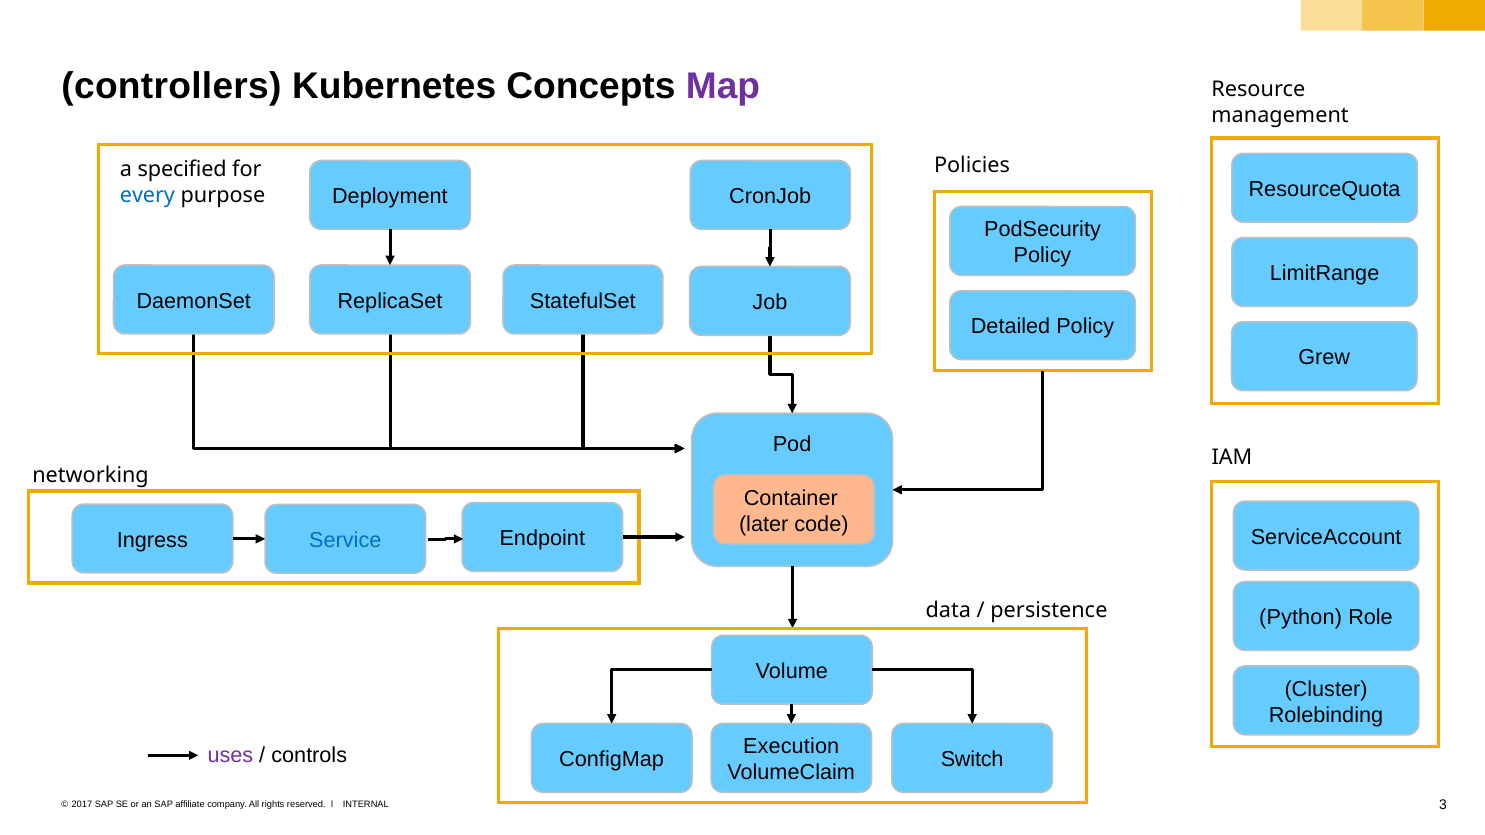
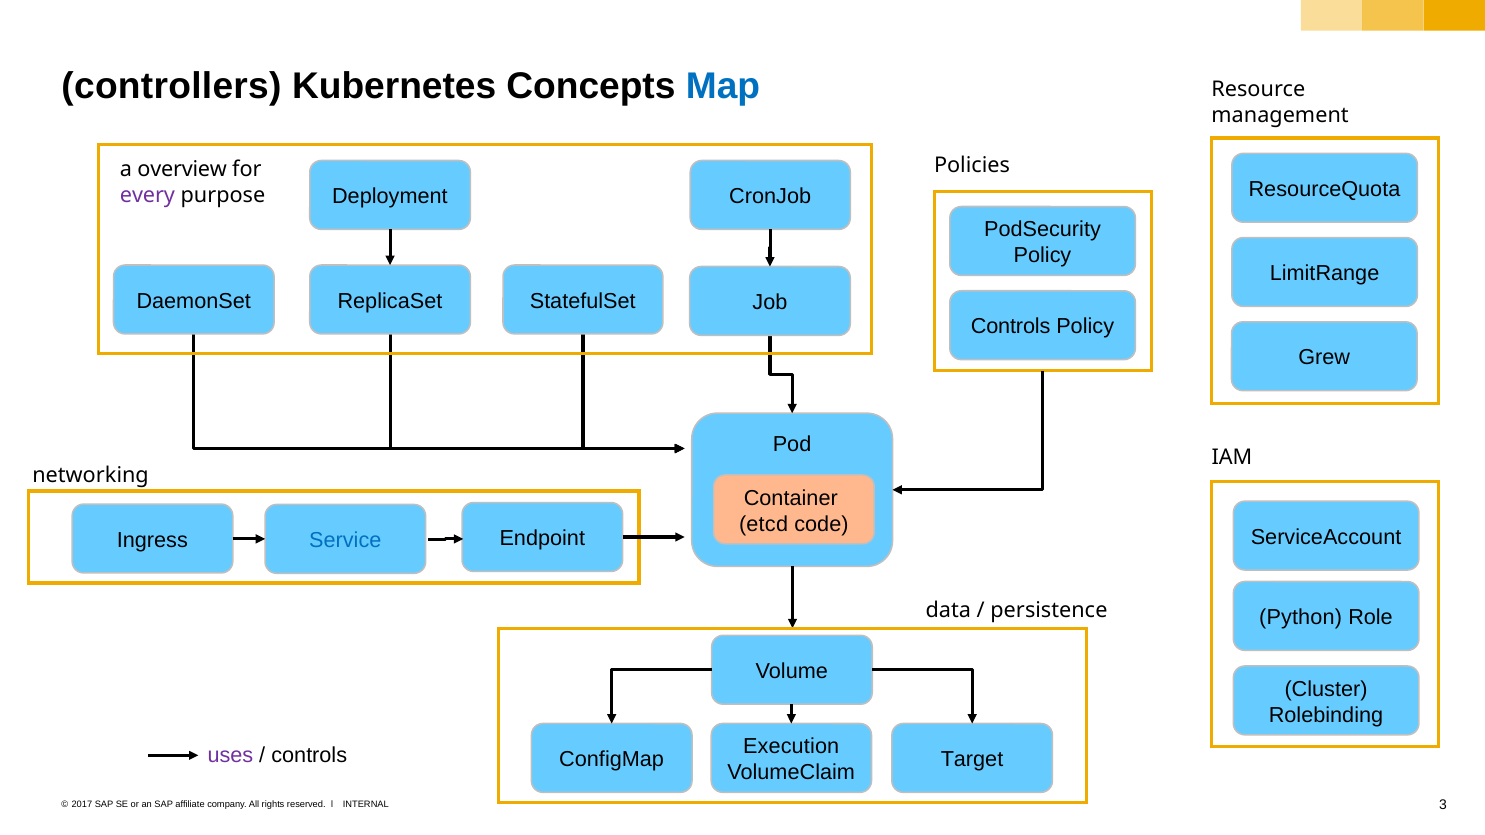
Map colour: purple -> blue (723, 86)
specified: specified -> overview (182, 169)
every colour: blue -> purple (147, 195)
Detailed: Detailed -> Controls (1011, 327)
later: later -> etcd (764, 524)
Switch: Switch -> Target (972, 759)
